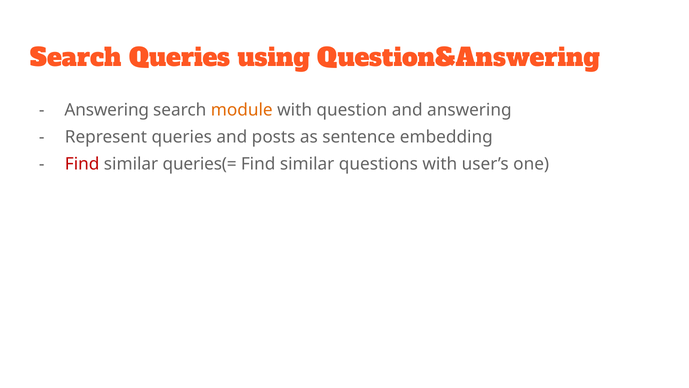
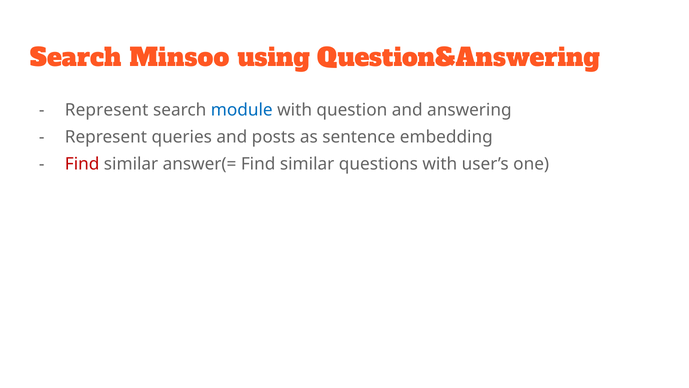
Search Queries: Queries -> Minsoo (180, 58)
Answering: Answering -> Represent (107, 110)
module colour: orange -> blue (242, 110)
queries(=: queries(= -> answer(= (200, 164)
